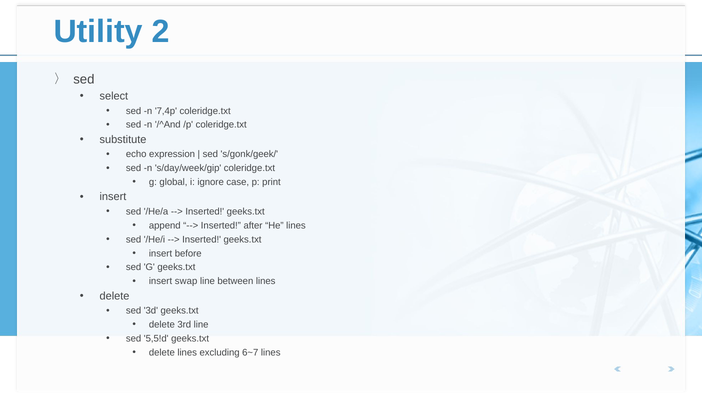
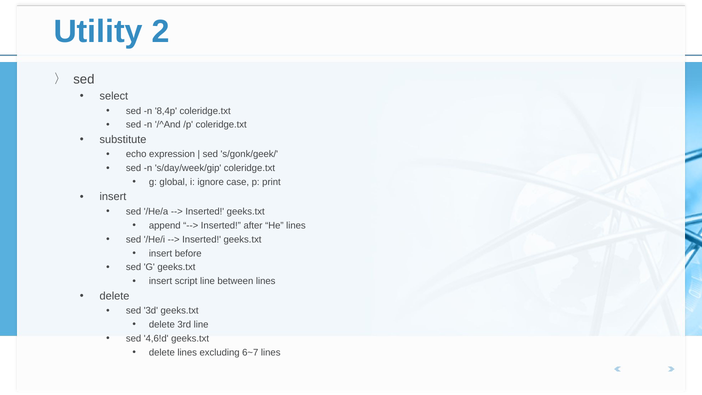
7,4p: 7,4p -> 8,4p (166, 111)
swap: swap -> script (186, 281)
5,5!d: 5,5!d -> 4,6!d (156, 338)
